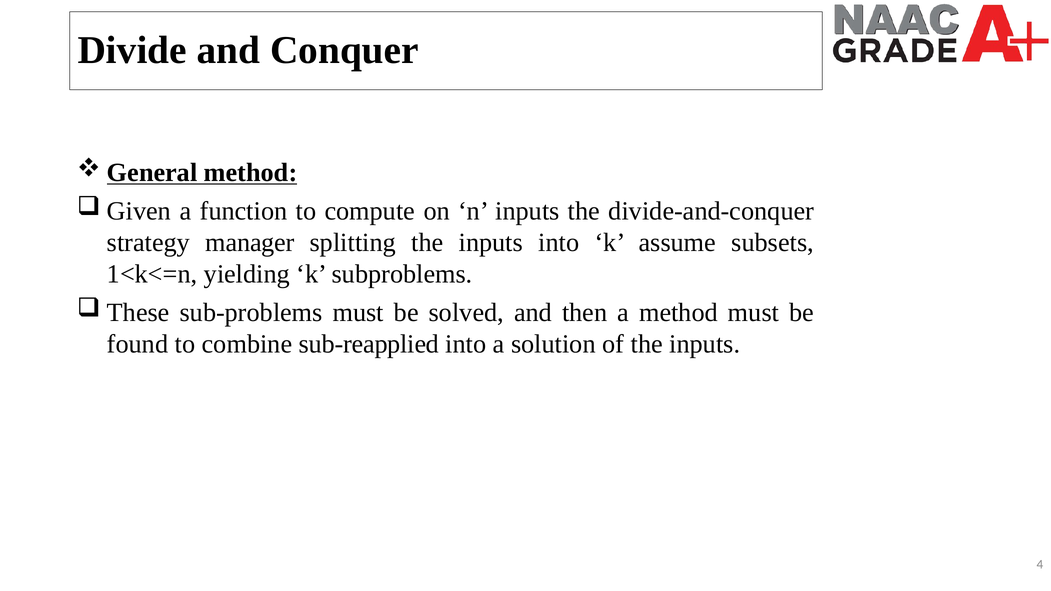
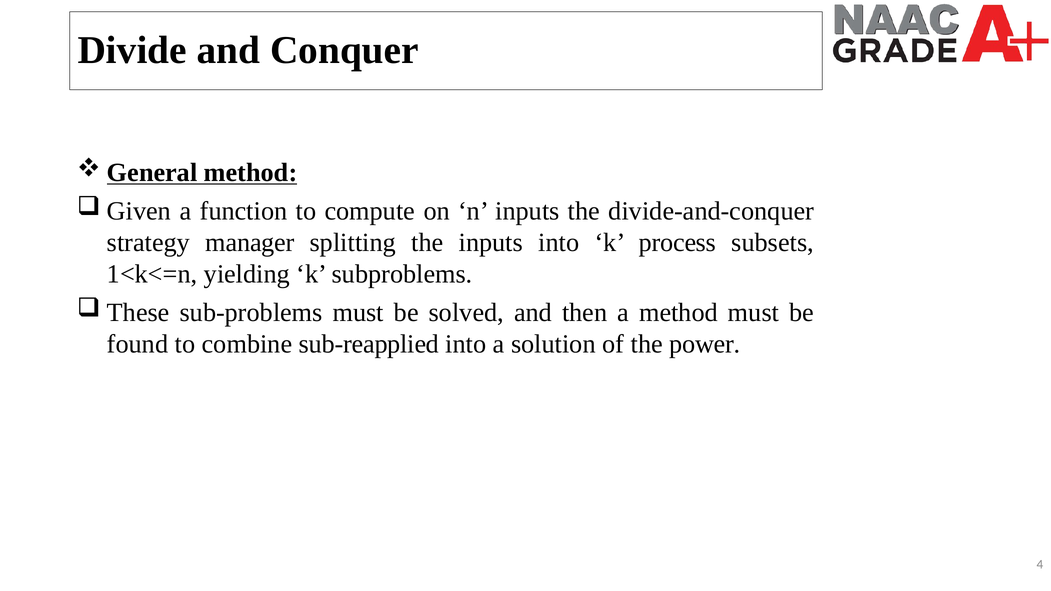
assume: assume -> process (677, 243)
of the inputs: inputs -> power (705, 344)
